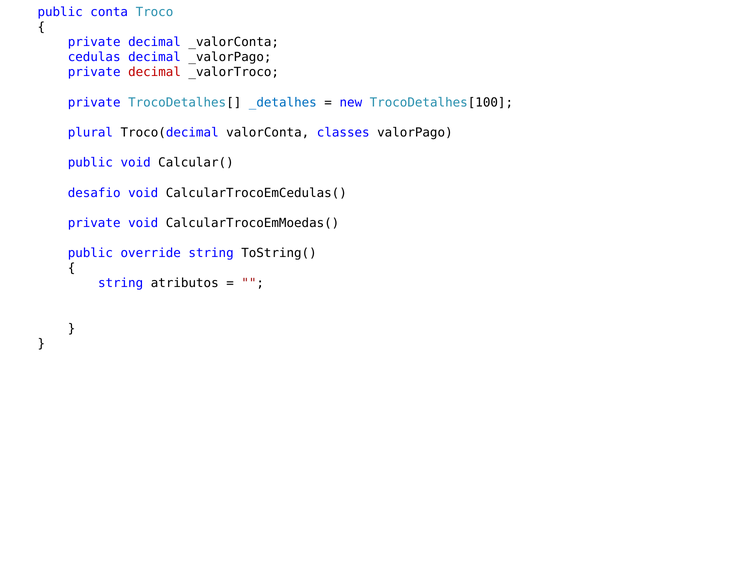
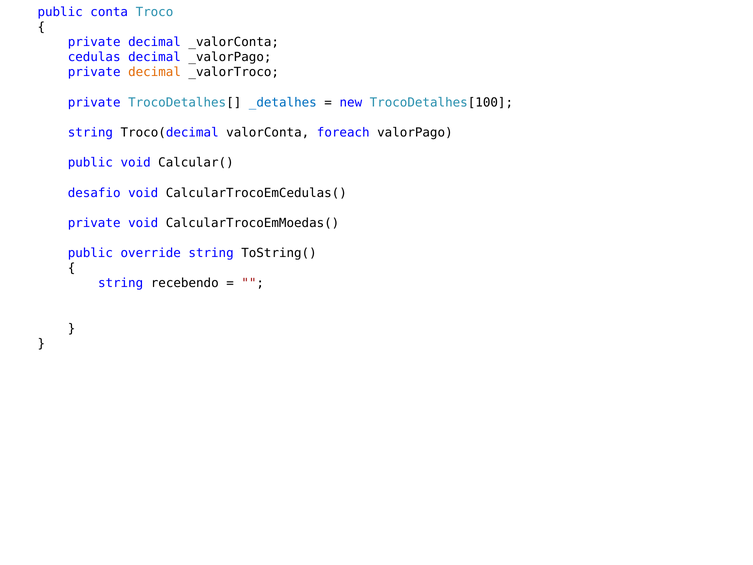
decimal colour: red -> orange (155, 72)
plural: plural -> string (90, 133)
classes: classes -> foreach (343, 133)
atributos: atributos -> recebendo (185, 283)
